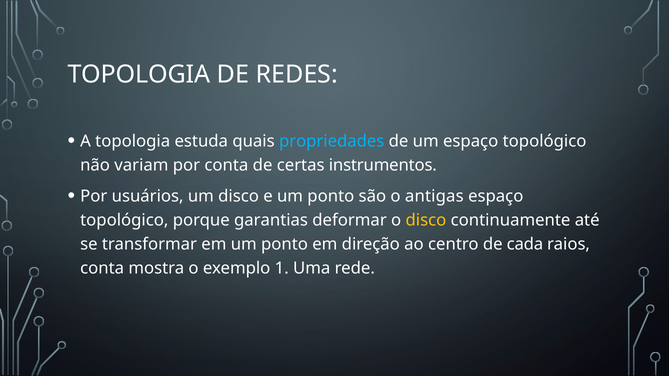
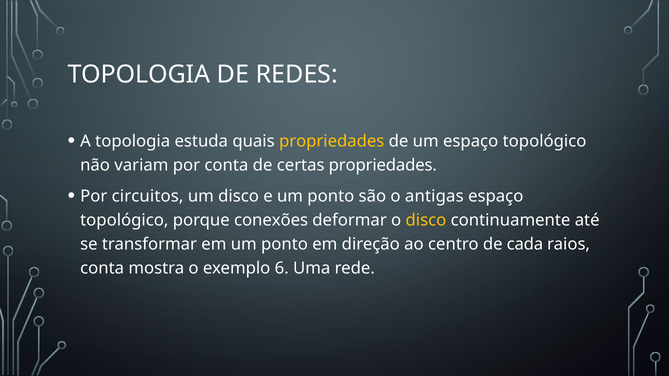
propriedades colour: light blue -> yellow (332, 141)
certas instrumentos: instrumentos -> propriedades (383, 165)
usuários: usuários -> circuitos (148, 196)
garantias: garantias -> conexões (271, 220)
1: 1 -> 6 (282, 269)
